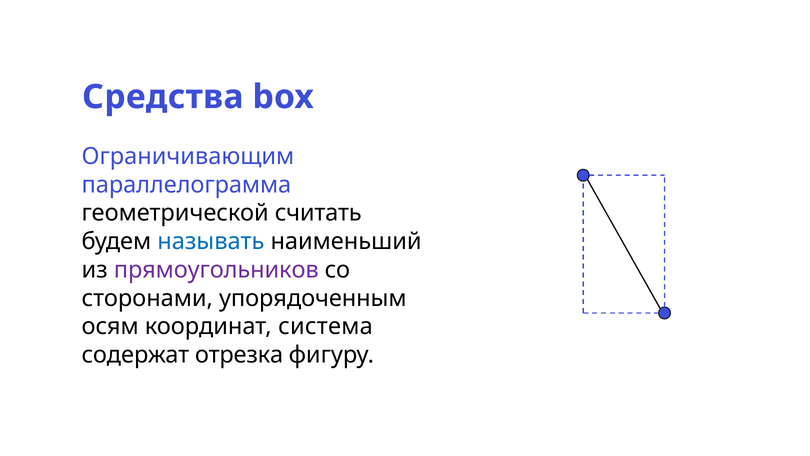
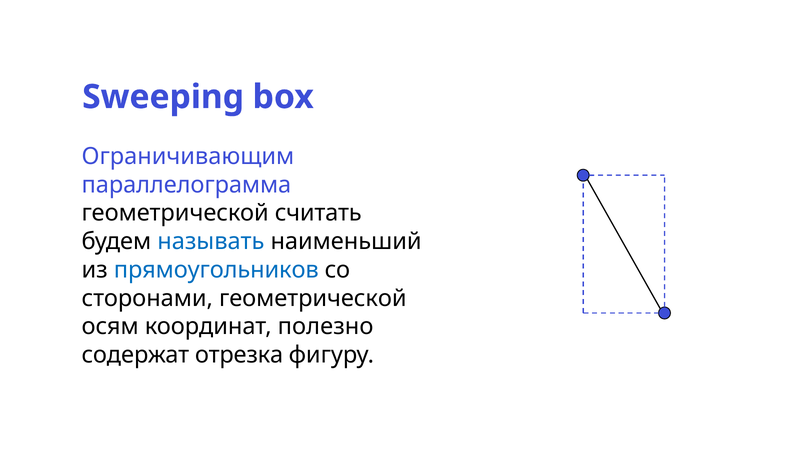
Средства: Средства -> Sweeping (163, 97)
прямоугольников colour: purple -> blue (216, 270)
сторонами упорядоченным: упорядоченным -> геометрической (313, 298)
система: система -> полезно (326, 326)
